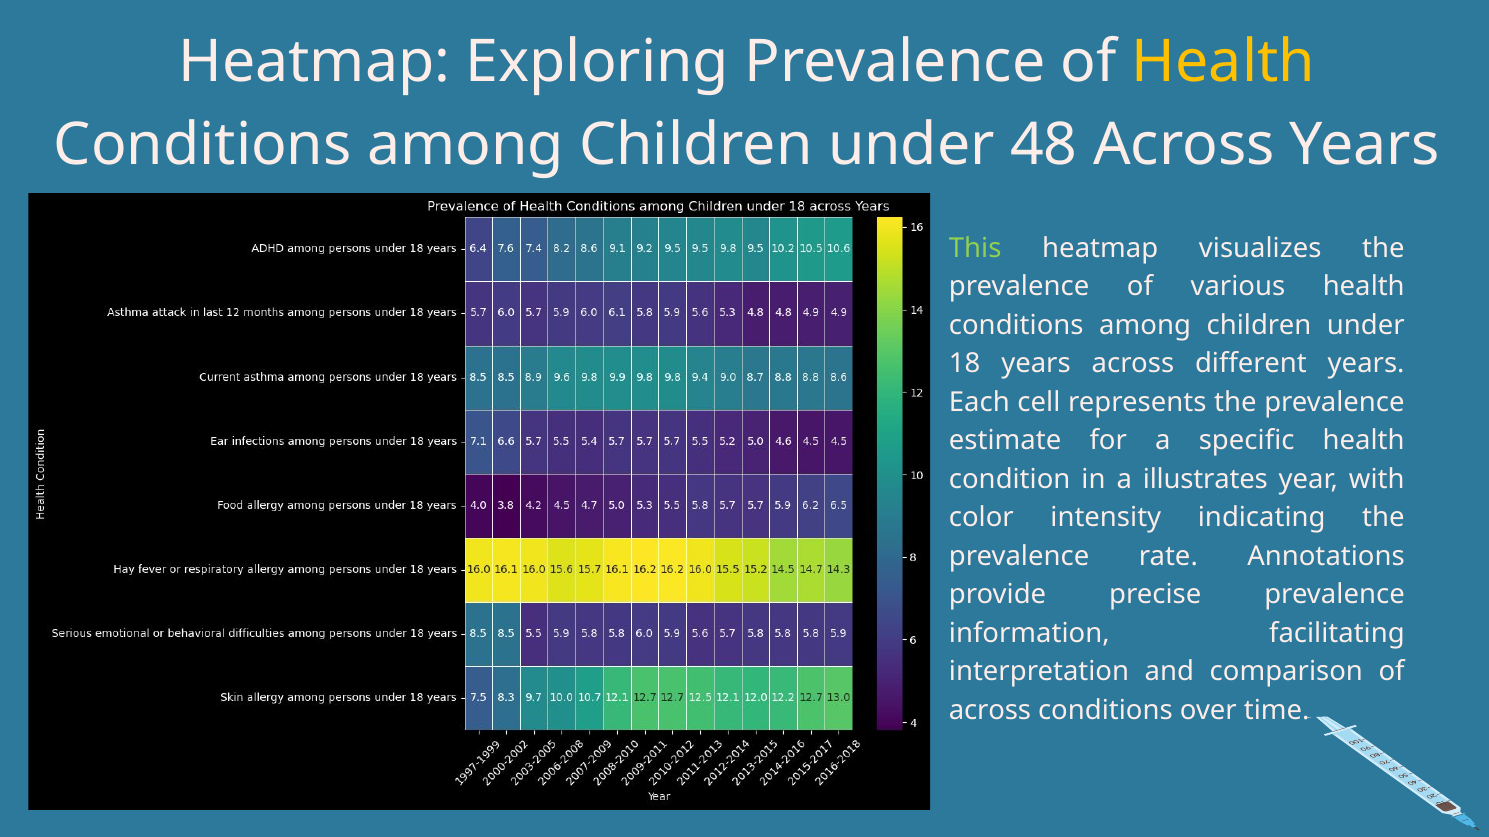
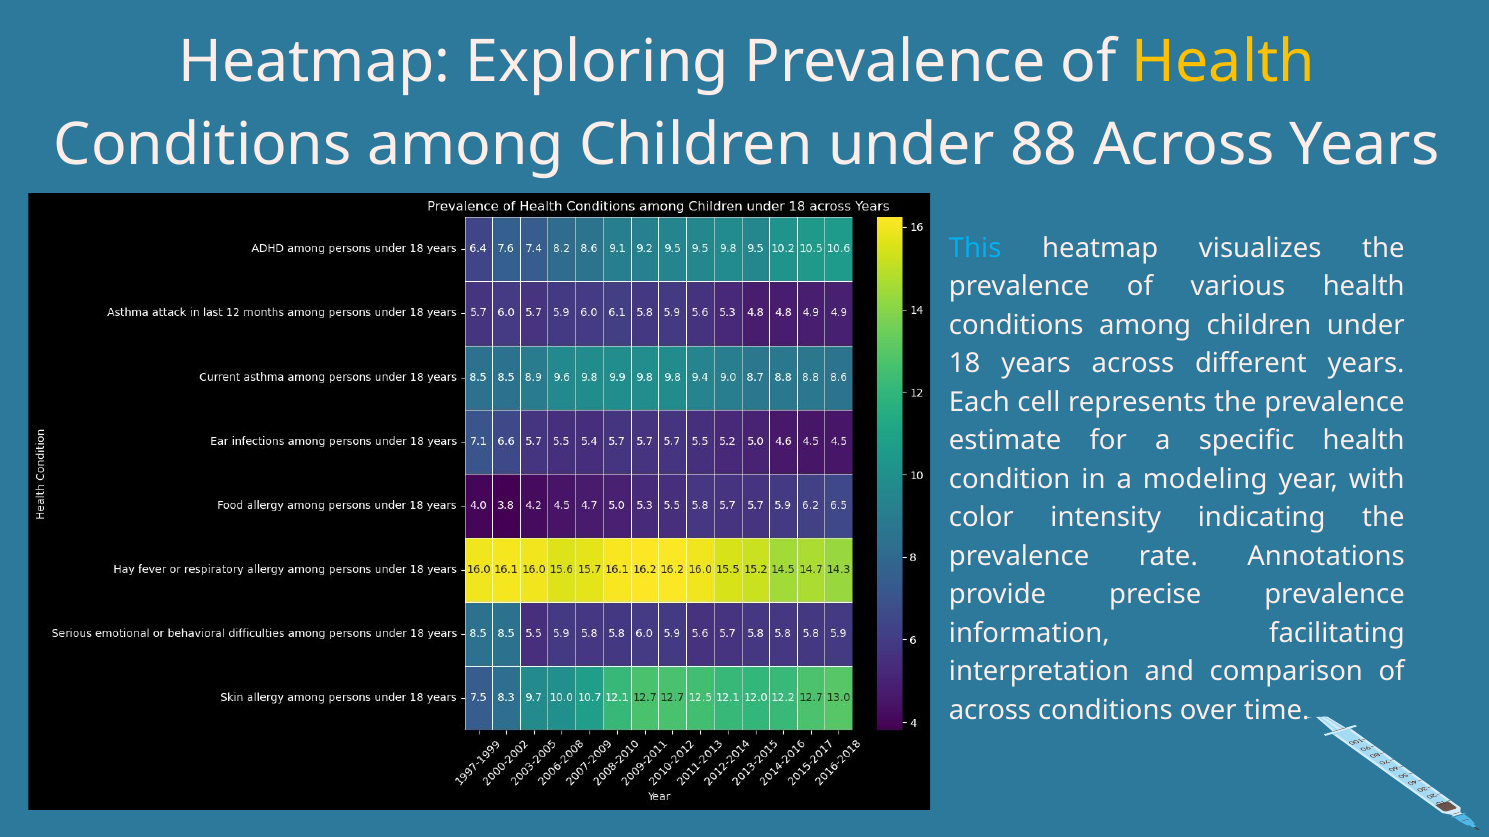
48: 48 -> 88 (1044, 145)
This colour: light green -> light blue (975, 248)
illustrates: illustrates -> modeling (1205, 479)
